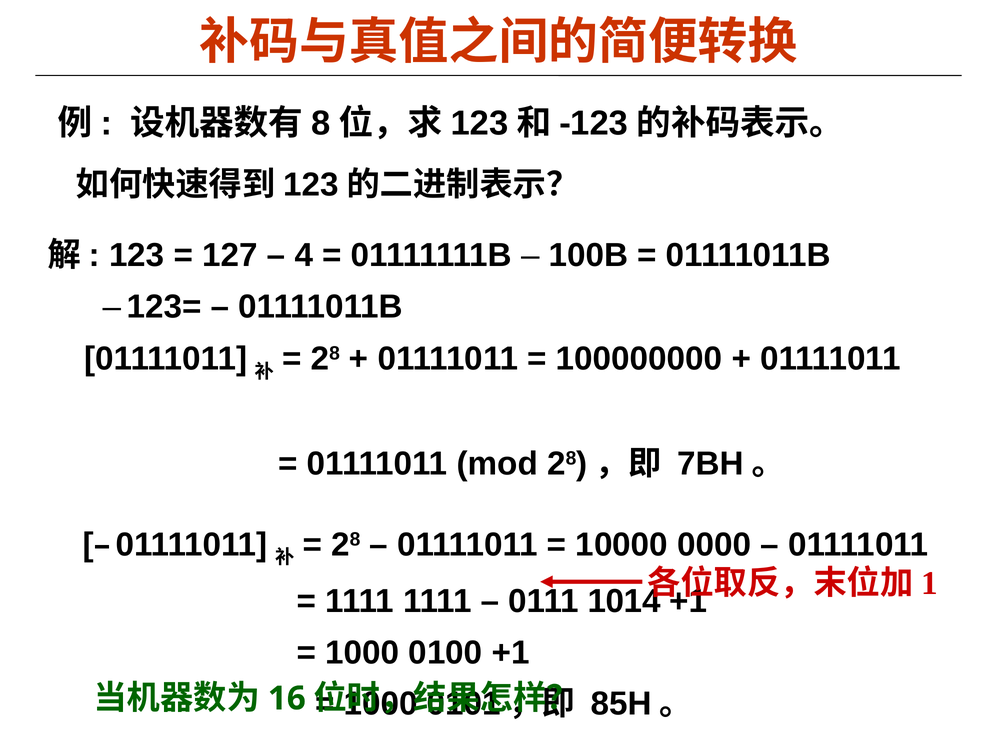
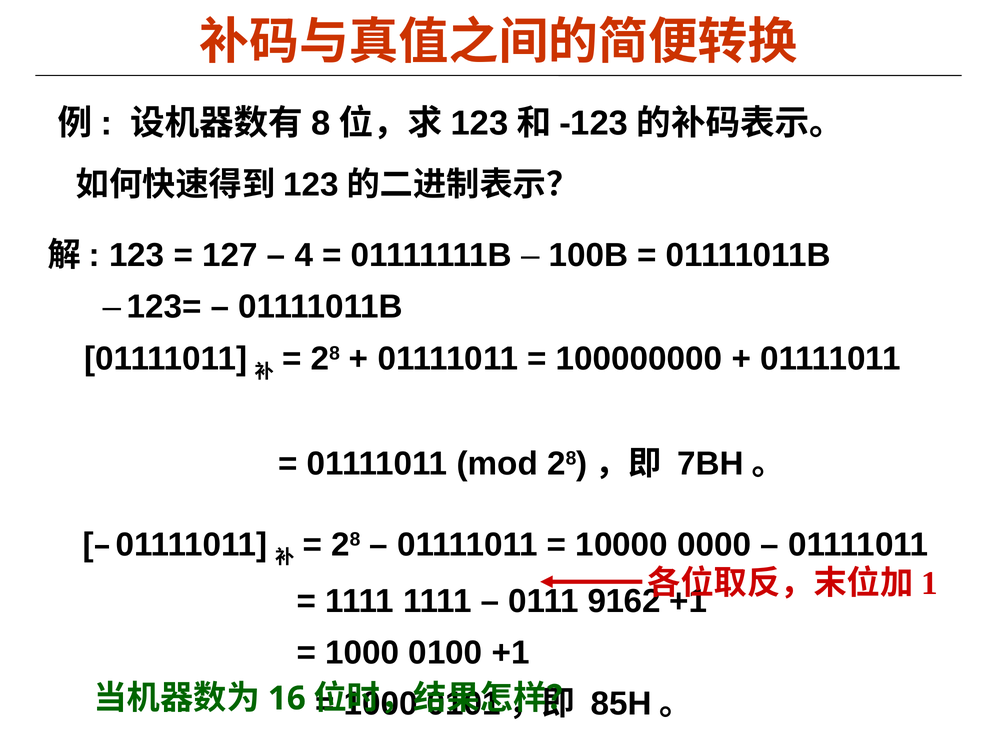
1014: 1014 -> 9162 (624, 601)
